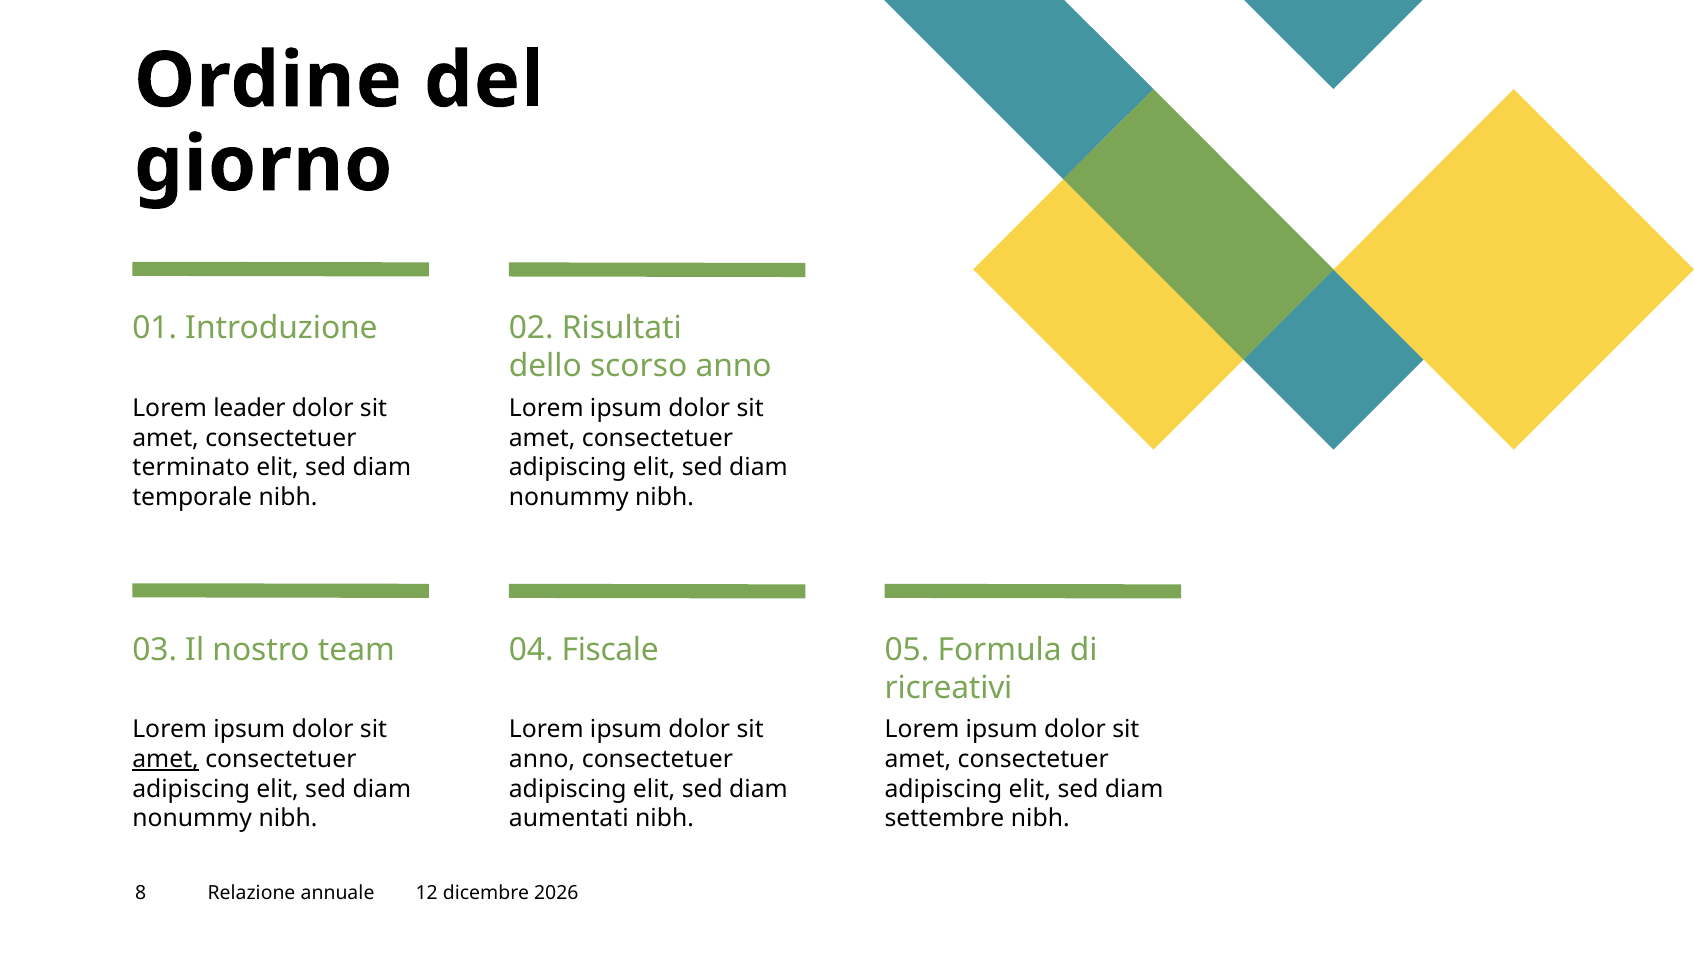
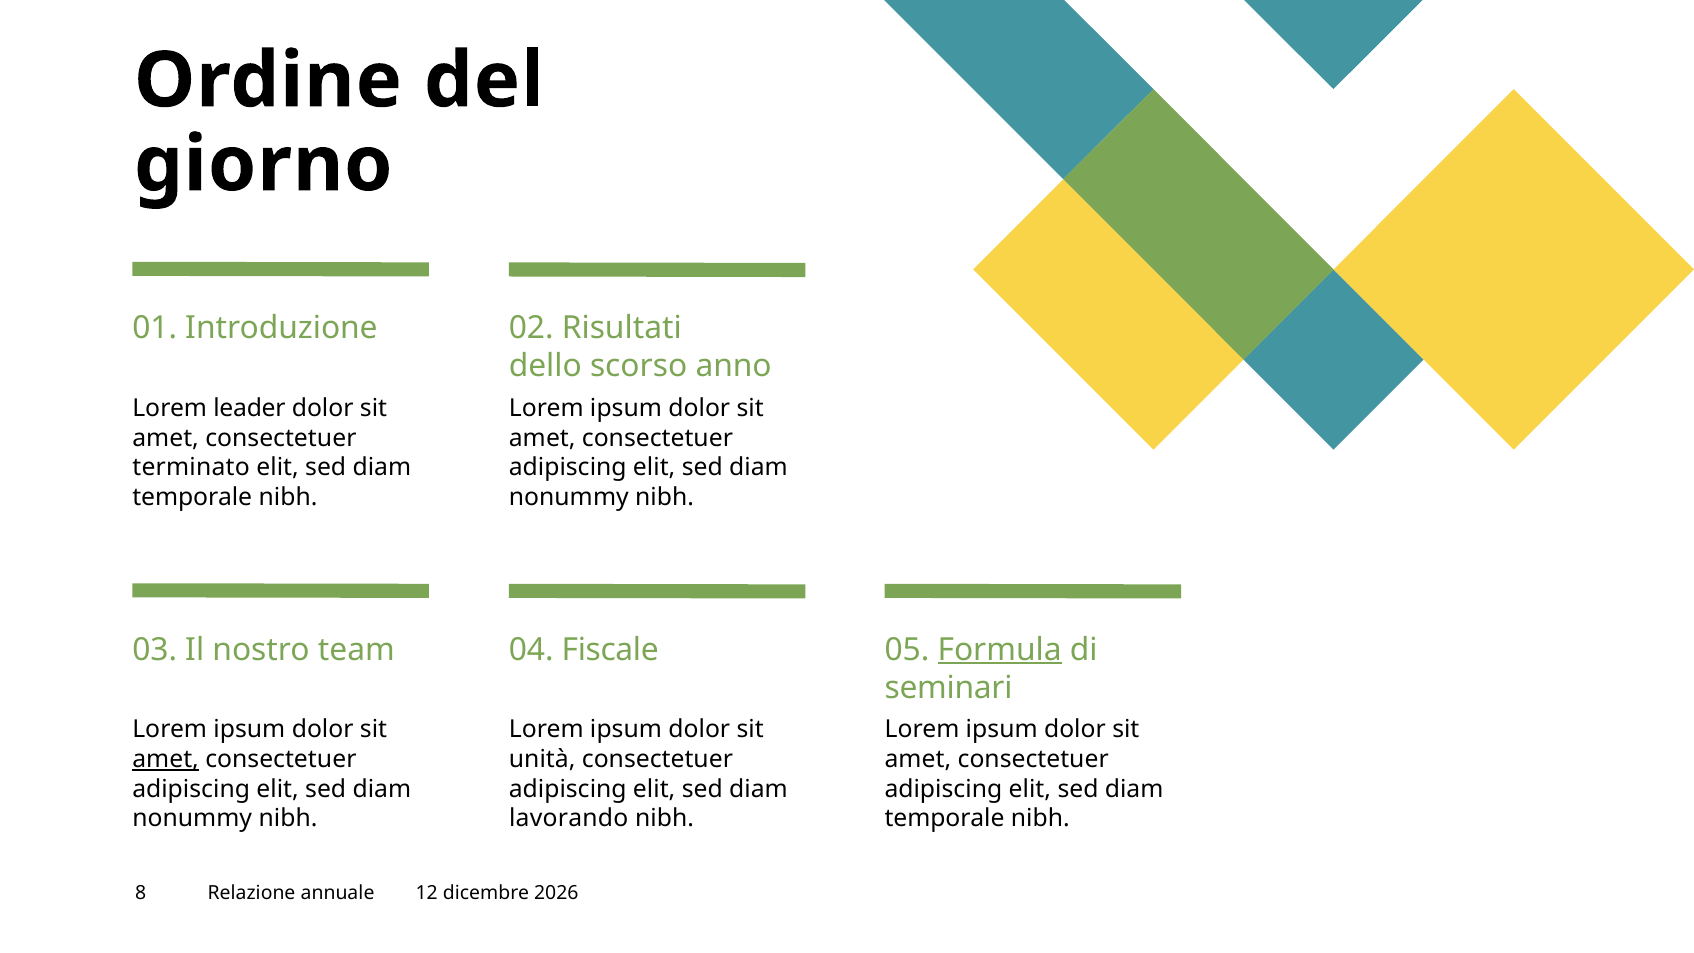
Formula underline: none -> present (1000, 650)
ricreativi: ricreativi -> seminari (949, 688)
anno: anno -> unità (542, 759)
aumentati: aumentati -> lavorando (569, 819)
settembre: settembre -> temporale (945, 819)
